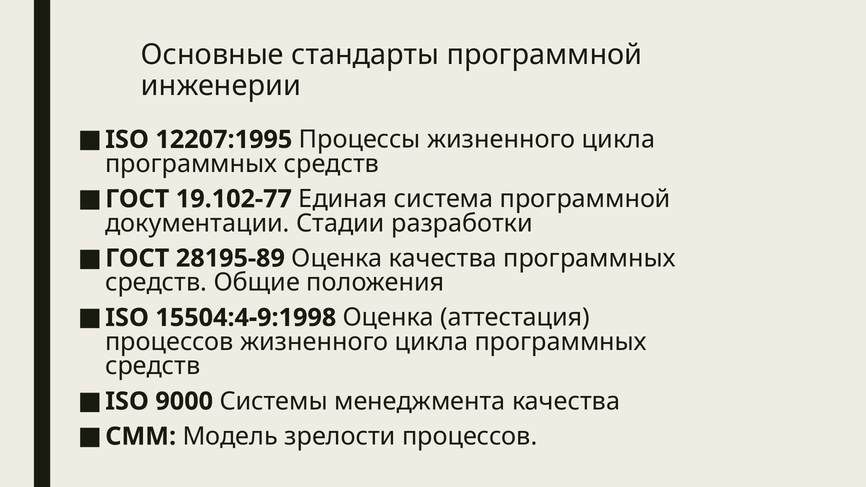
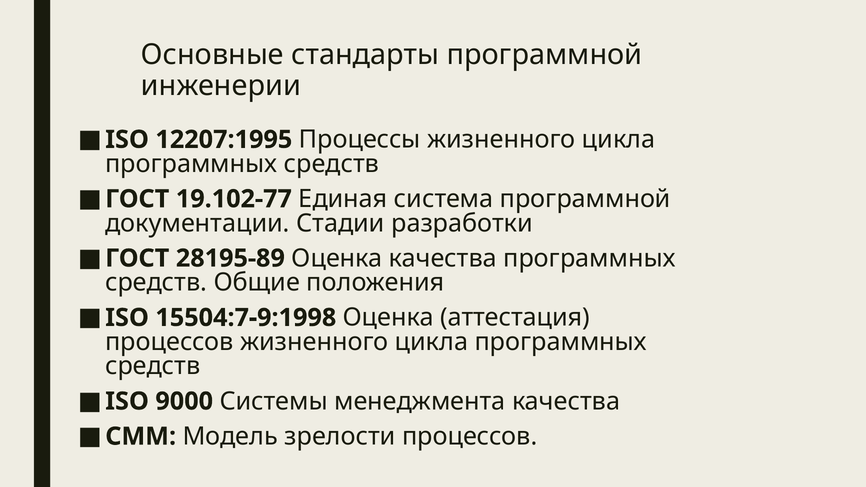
15504:4-9:1998: 15504:4-9:1998 -> 15504:7-9:1998 (246, 318)
